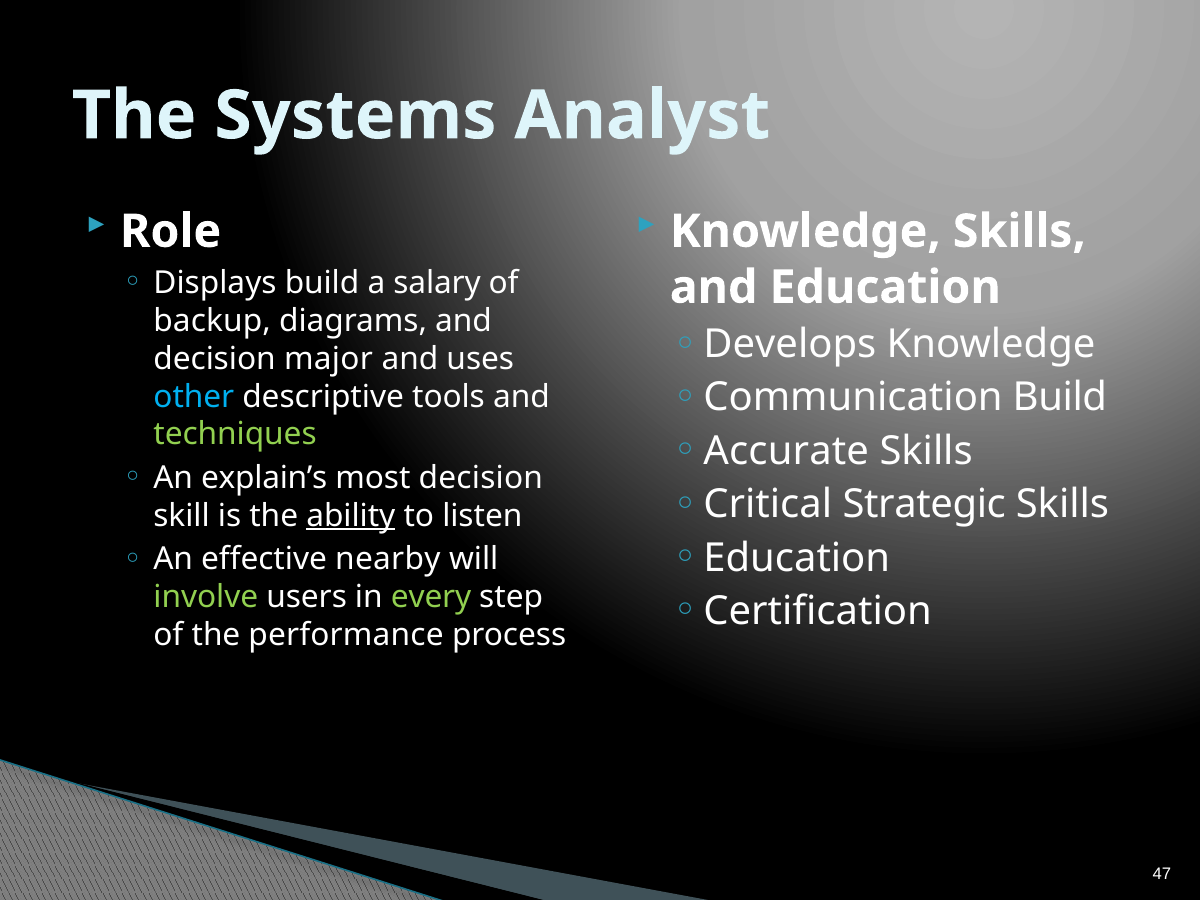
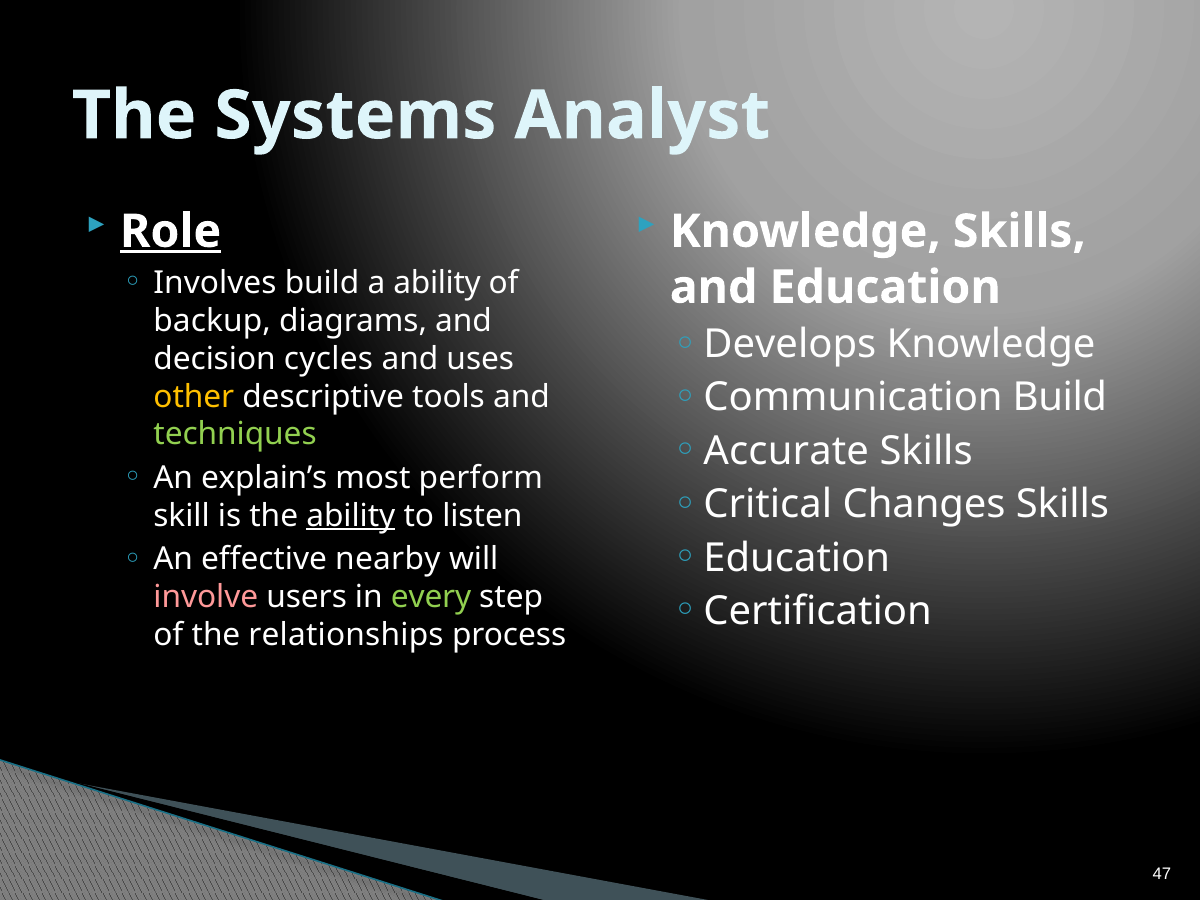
Role underline: none -> present (170, 231)
Displays: Displays -> Involves (215, 283)
a salary: salary -> ability (437, 283)
major: major -> cycles (329, 359)
other colour: light blue -> yellow (194, 397)
most decision: decision -> perform (481, 478)
Strategic: Strategic -> Changes (924, 504)
involve colour: light green -> pink (206, 597)
performance: performance -> relationships (346, 635)
